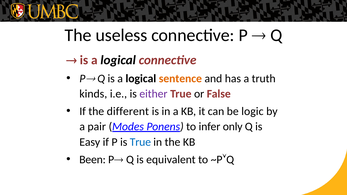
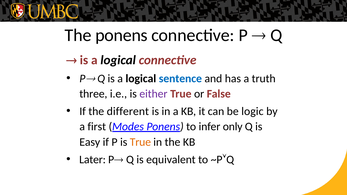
The useless: useless -> ponens (121, 35)
sentence colour: orange -> blue (180, 79)
kinds: kinds -> three (93, 94)
pair: pair -> first (97, 127)
True colour: blue -> orange (140, 142)
Been: Been -> Later (93, 160)
